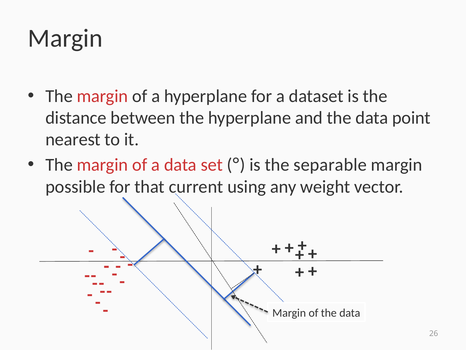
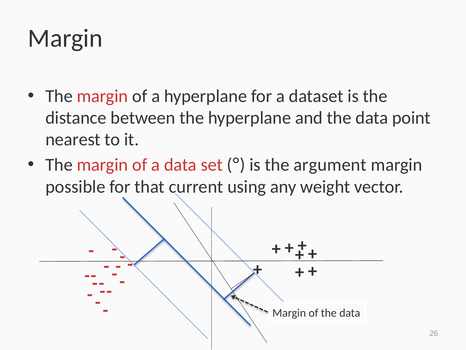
separable: separable -> argument (330, 165)
